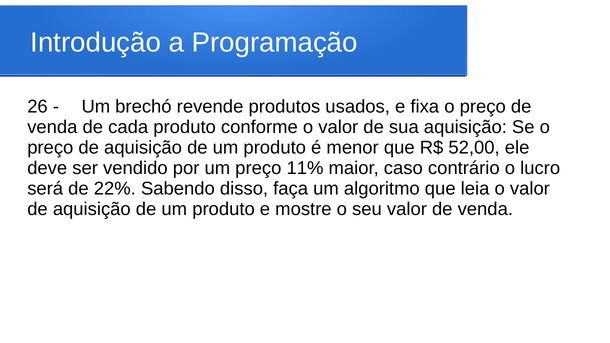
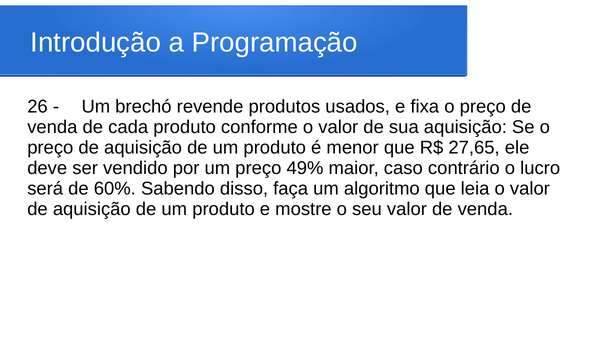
52,00: 52,00 -> 27,65 (474, 148)
11%: 11% -> 49% (305, 168)
22%: 22% -> 60% (115, 189)
